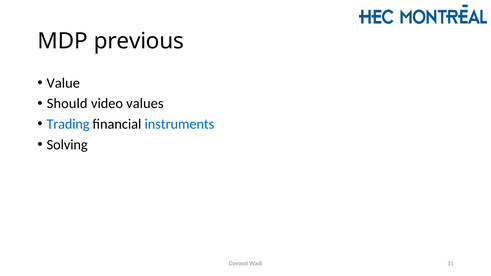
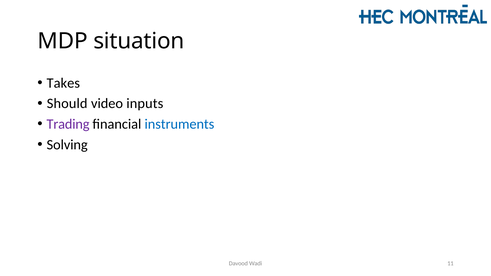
previous: previous -> situation (139, 41)
Value: Value -> Takes (63, 83)
values: values -> inputs (145, 104)
Trading colour: blue -> purple (68, 124)
